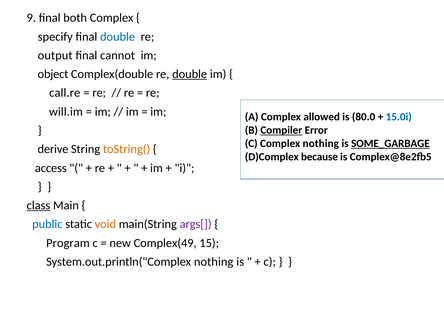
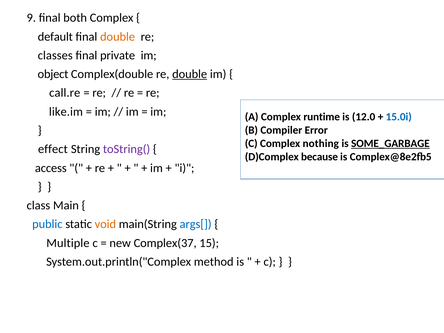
specify: specify -> default (55, 37)
double colour: blue -> orange (118, 37)
output: output -> classes (55, 55)
cannot: cannot -> private (118, 55)
will.im: will.im -> like.im (66, 112)
allowed: allowed -> runtime (322, 117)
80.0: 80.0 -> 12.0 (364, 117)
Compiler underline: present -> none (281, 130)
derive: derive -> effect (53, 149)
toString( colour: orange -> purple (127, 149)
class underline: present -> none (38, 205)
args[ colour: purple -> blue (196, 224)
Program: Program -> Multiple (68, 243)
Complex(49: Complex(49 -> Complex(37 (165, 243)
System.out.println("Complex nothing: nothing -> method (214, 262)
